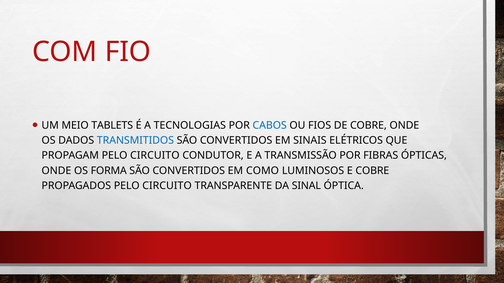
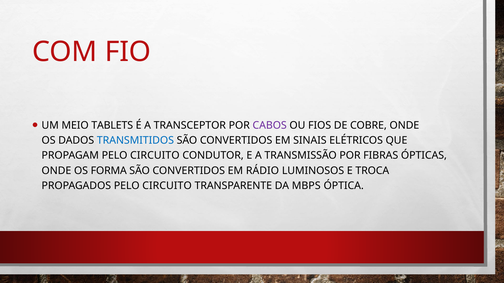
TECNOLOGIAS: TECNOLOGIAS -> TRANSCEPTOR (190, 125)
CABOS colour: blue -> purple (270, 125)
COMO: COMO -> RÁDIO (262, 171)
E COBRE: COBRE -> TROCA (372, 171)
SINAL: SINAL -> MBPS (306, 186)
